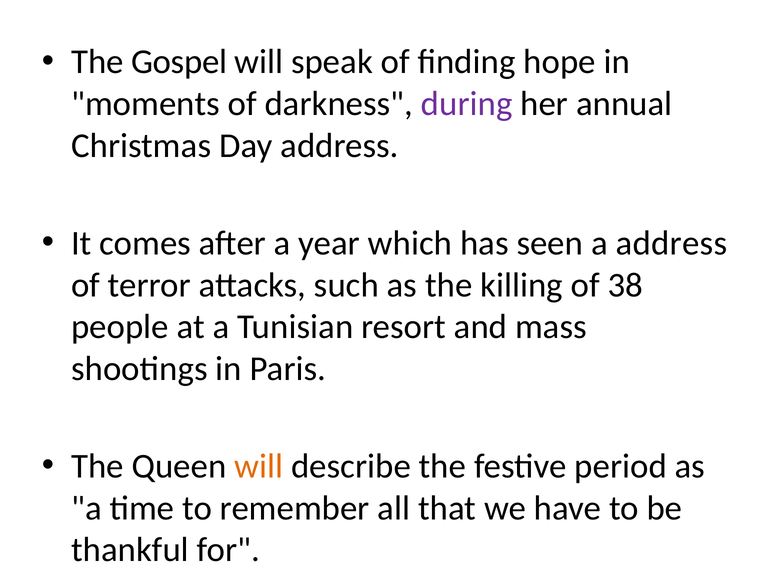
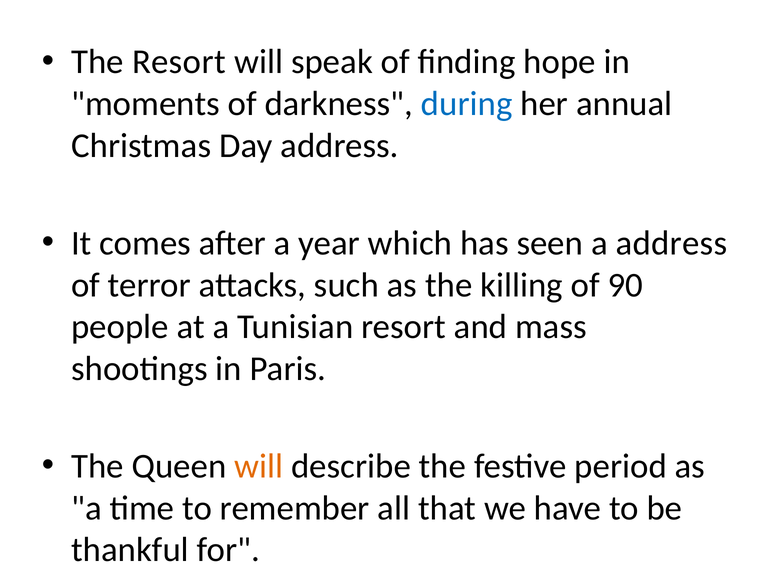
The Gospel: Gospel -> Resort (179, 62)
during colour: purple -> blue (467, 104)
38: 38 -> 90 (625, 285)
